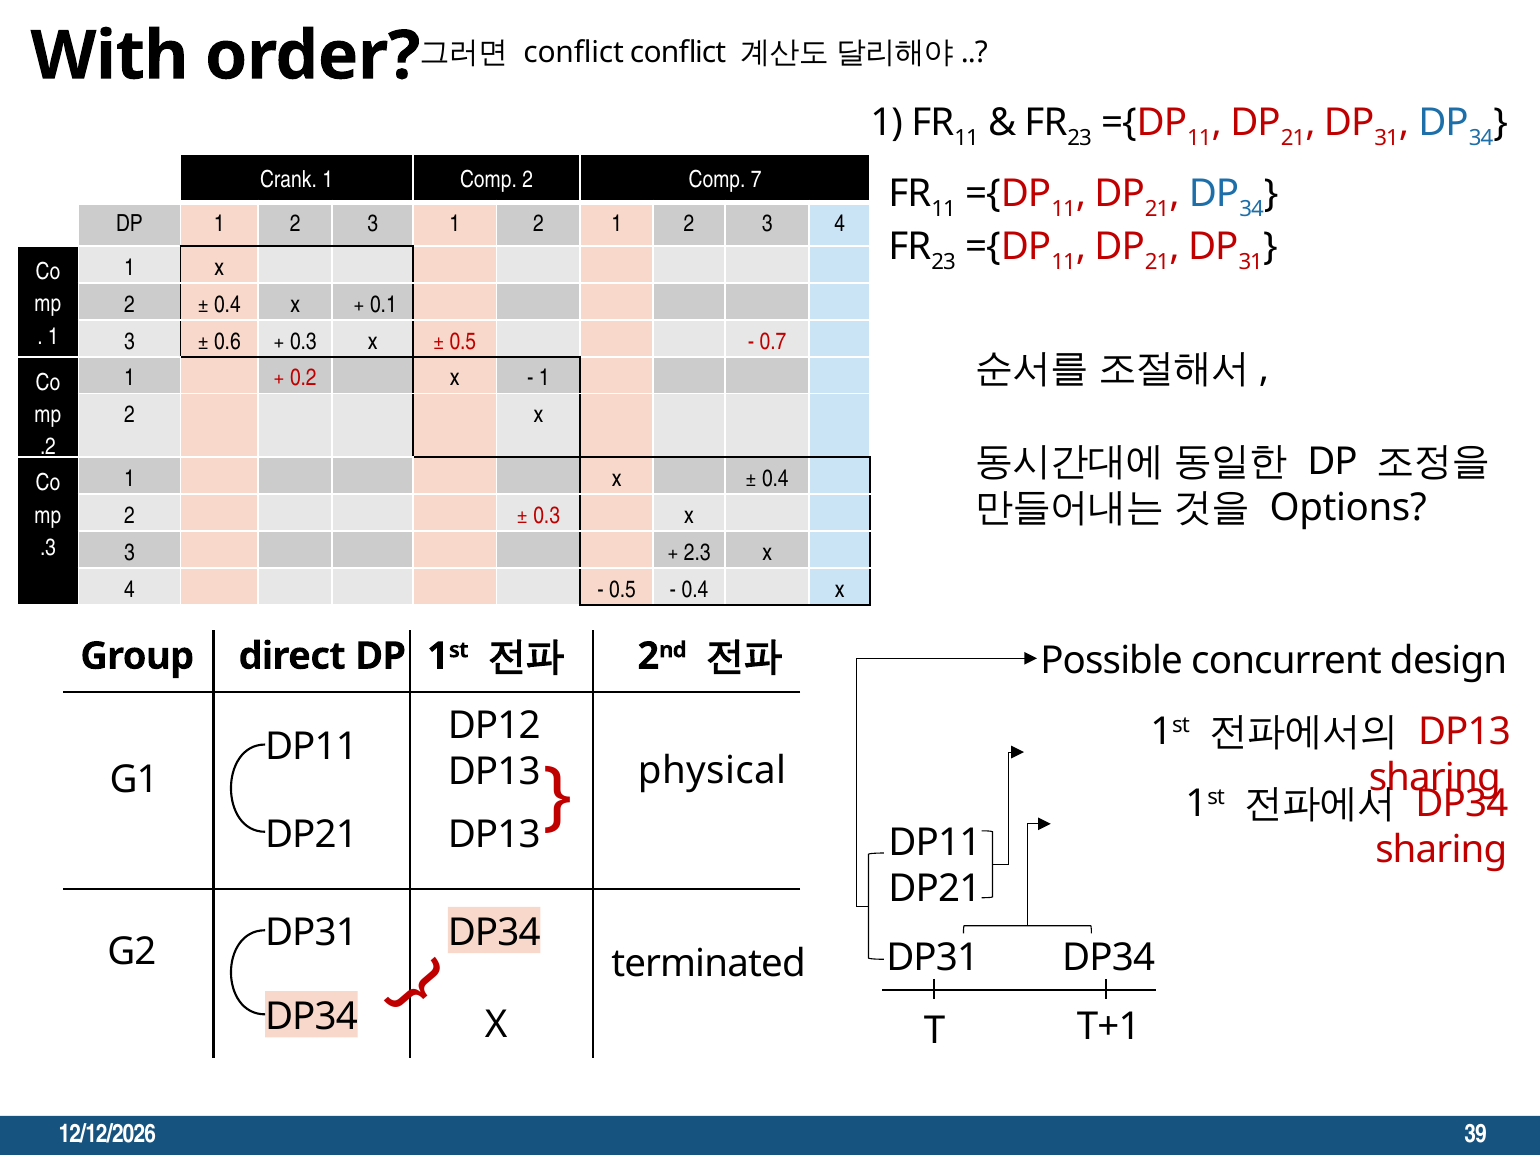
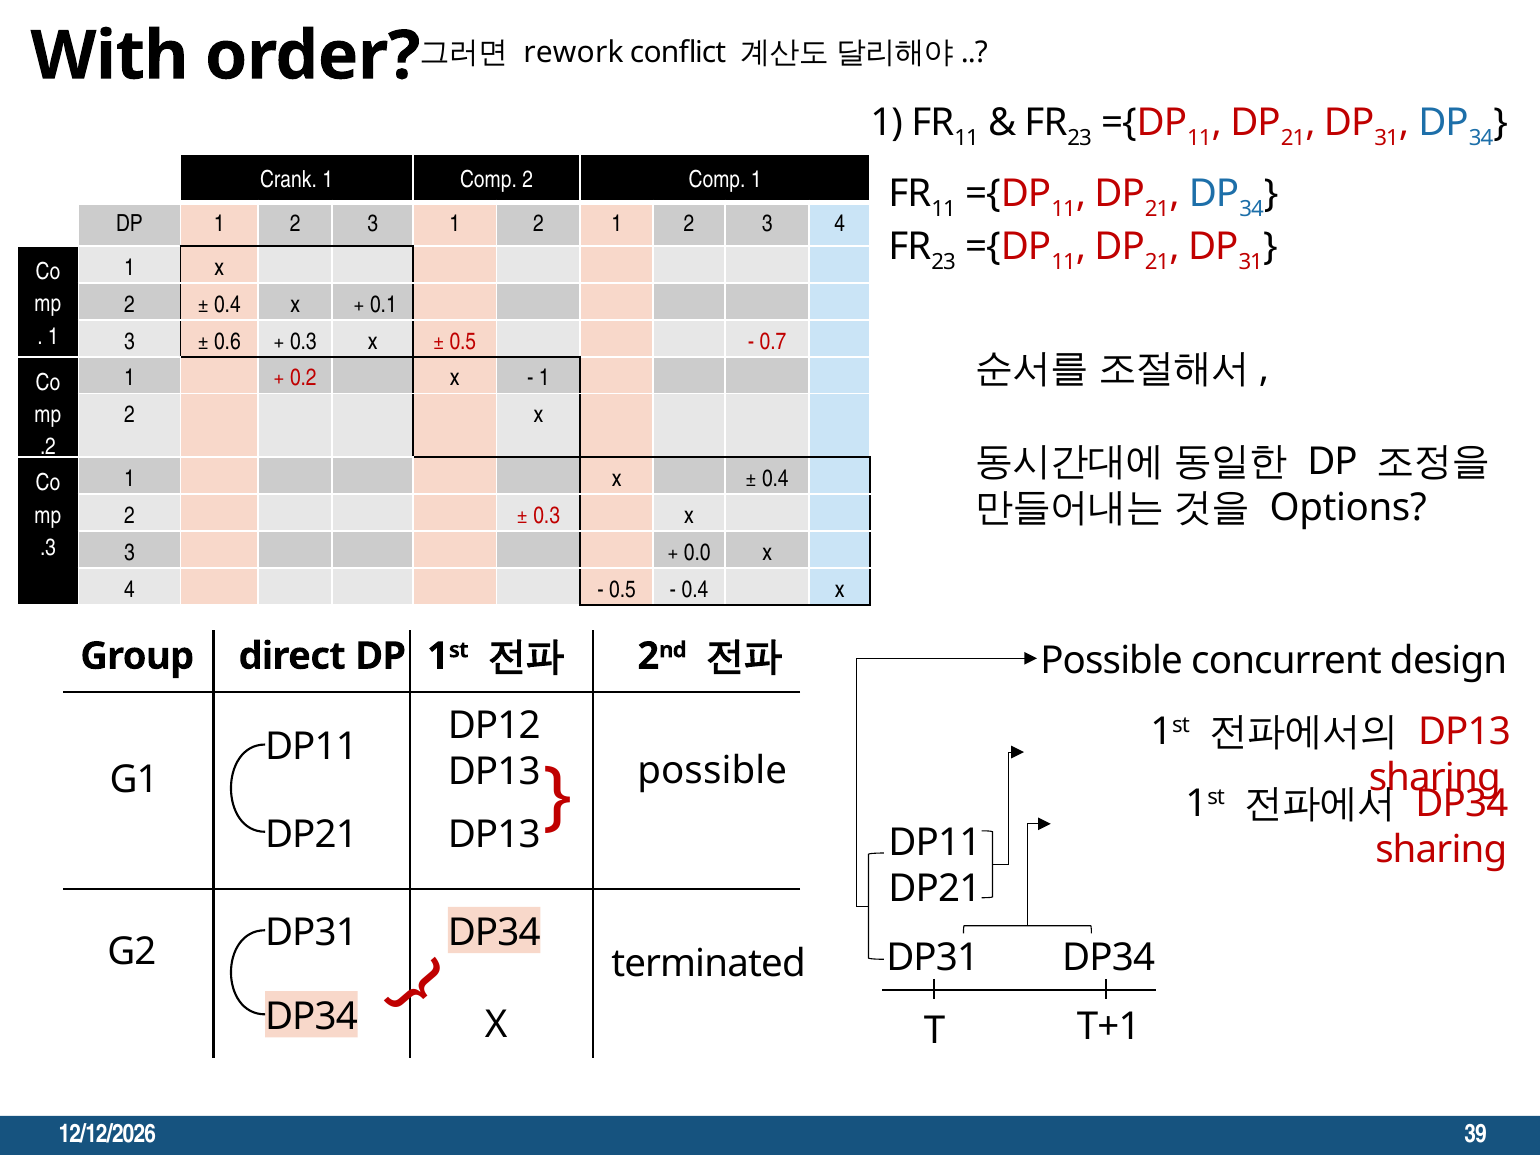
conflict: conflict -> rework (573, 53)
Comp 7: 7 -> 1 (756, 180)
2.3: 2.3 -> 0.0 (697, 553)
physical: physical -> possible (712, 771)
